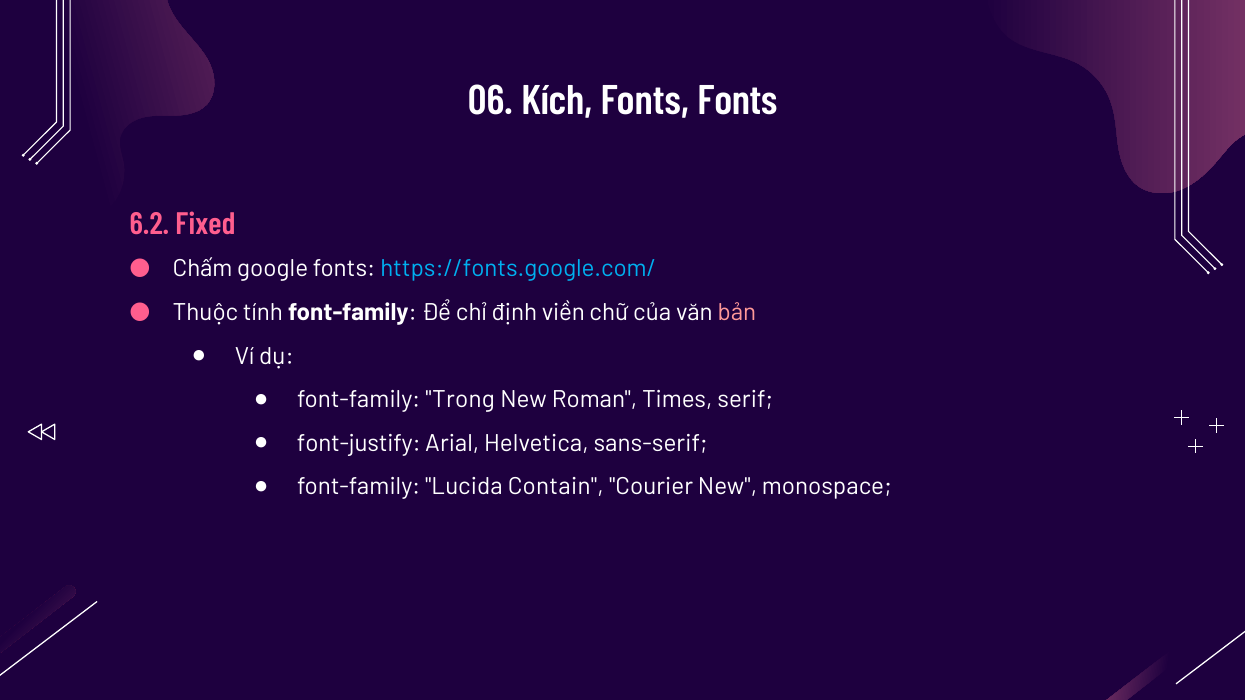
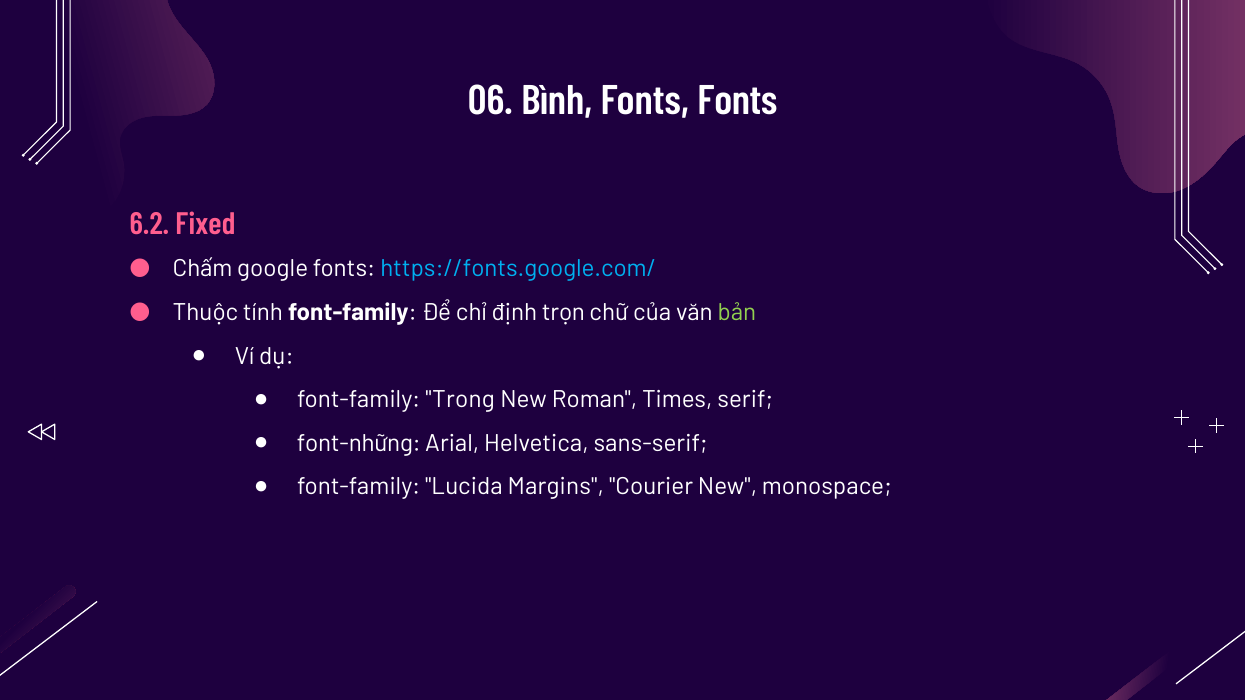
Kích: Kích -> Bình (557, 101)
viền: viền -> trọn (563, 313)
bản colour: pink -> light green (737, 313)
font-justify: font-justify -> font-những (359, 443)
Contain: Contain -> Margins (556, 487)
